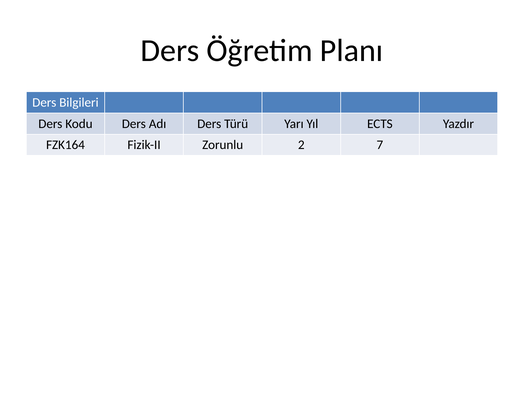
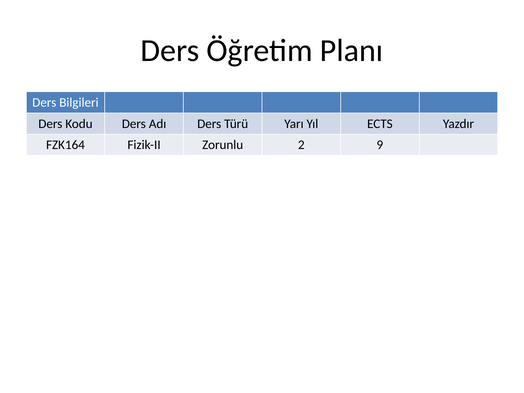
7: 7 -> 9 (380, 145)
